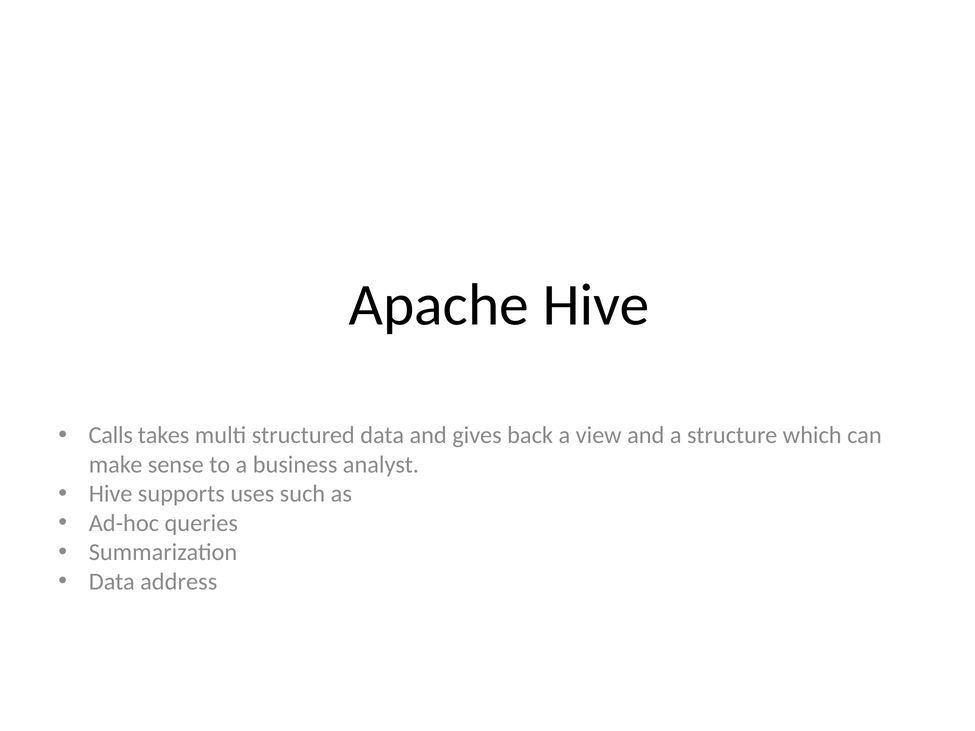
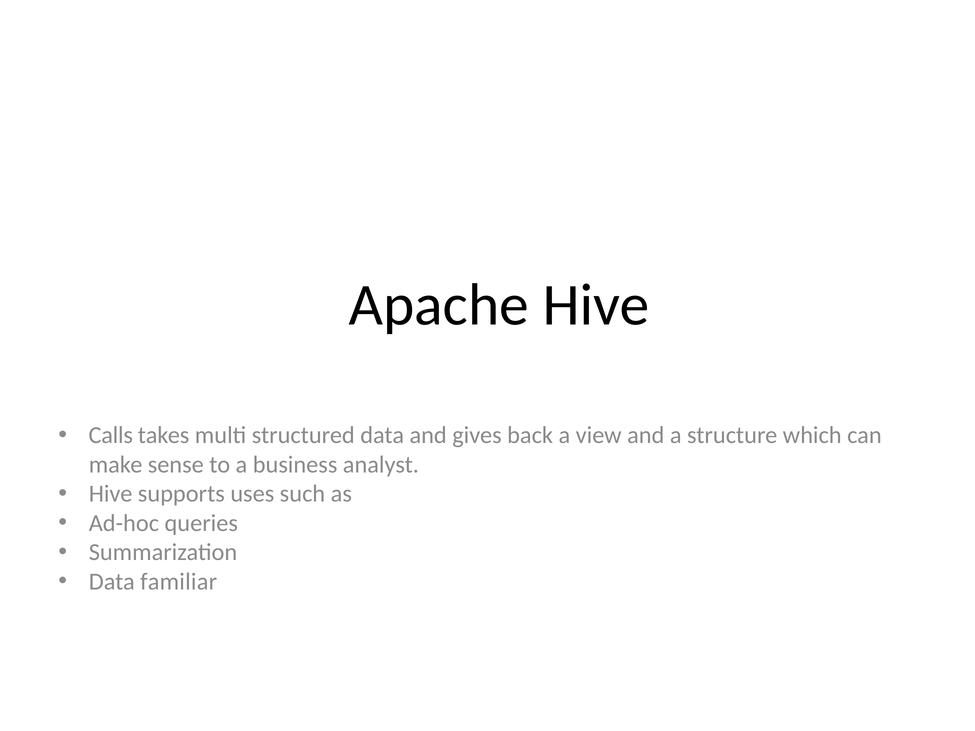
address: address -> familiar (179, 582)
